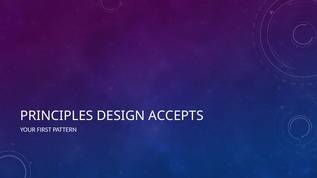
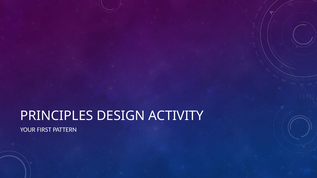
ACCEPTS: ACCEPTS -> ACTIVITY (176, 116)
